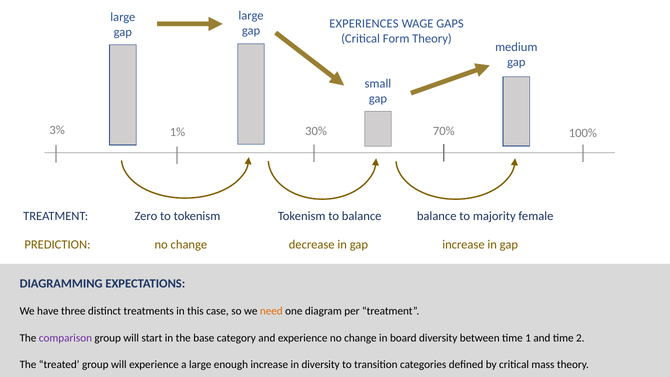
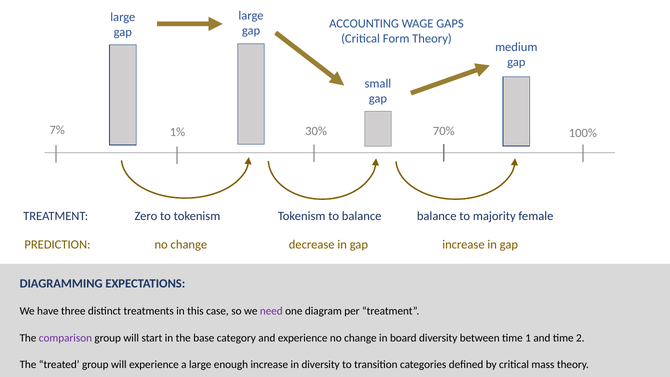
EXPERIENCES: EXPERIENCES -> ACCOUNTING (364, 24)
3%: 3% -> 7% (57, 130)
need colour: orange -> purple (271, 311)
